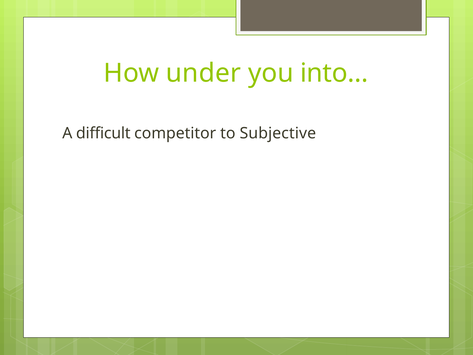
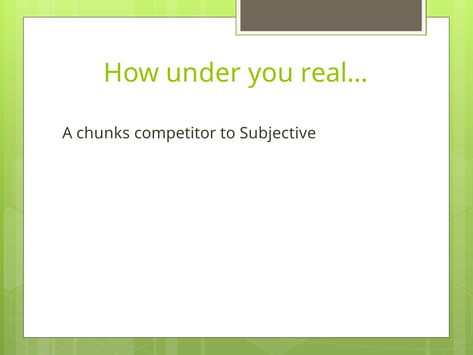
into…: into… -> real… (334, 73)
difficult: difficult -> chunks (103, 133)
